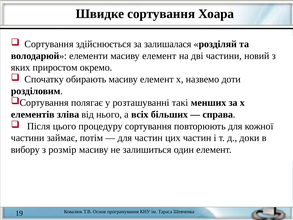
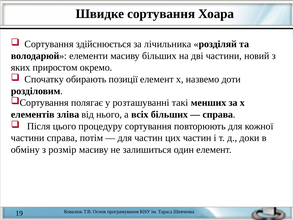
залишалася: залишалася -> лічильника (168, 44)
елементи масиву елемент: елемент -> більших (159, 56)
обирають масиву: масиву -> позиції (123, 79)
частини займає: займає -> справа (62, 138)
вибору: вибору -> обміну (25, 150)
